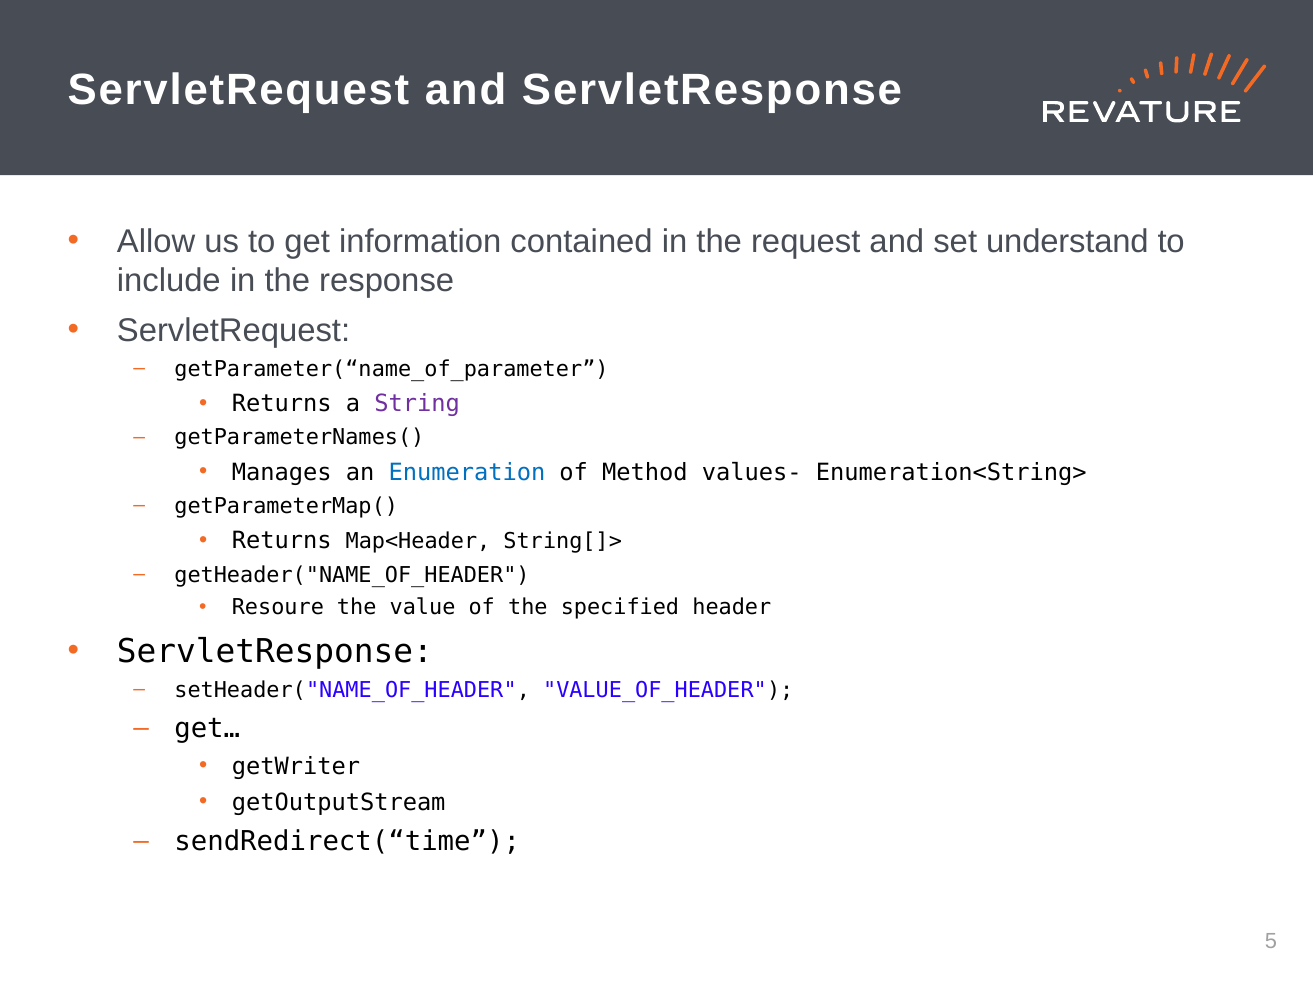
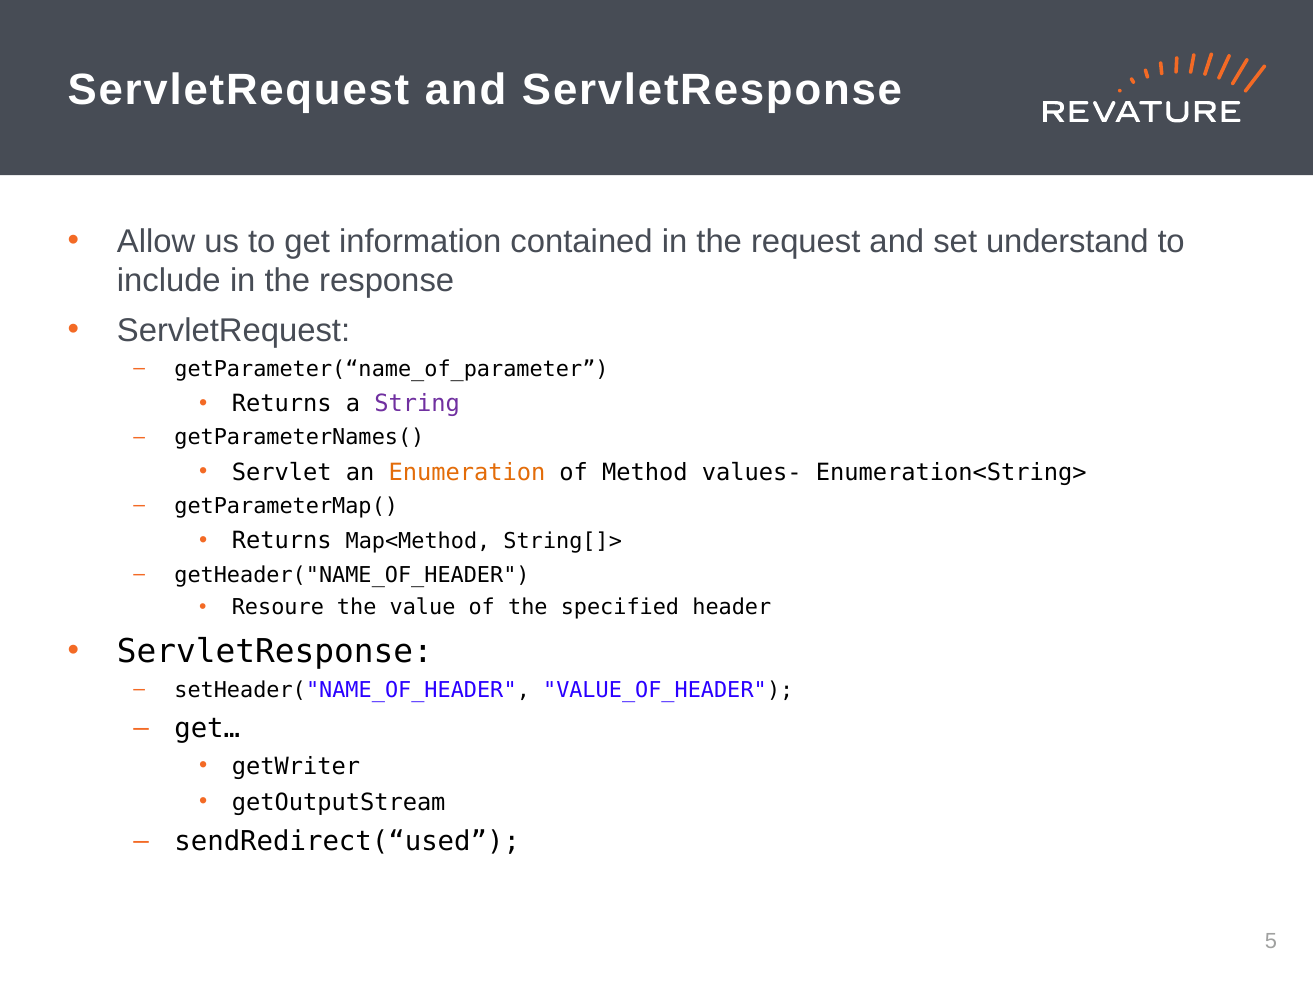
Manages: Manages -> Servlet (282, 472)
Enumeration colour: blue -> orange (467, 472)
Map<Header: Map<Header -> Map<Method (418, 542)
sendRedirect(“time: sendRedirect(“time -> sendRedirect(“used (347, 842)
